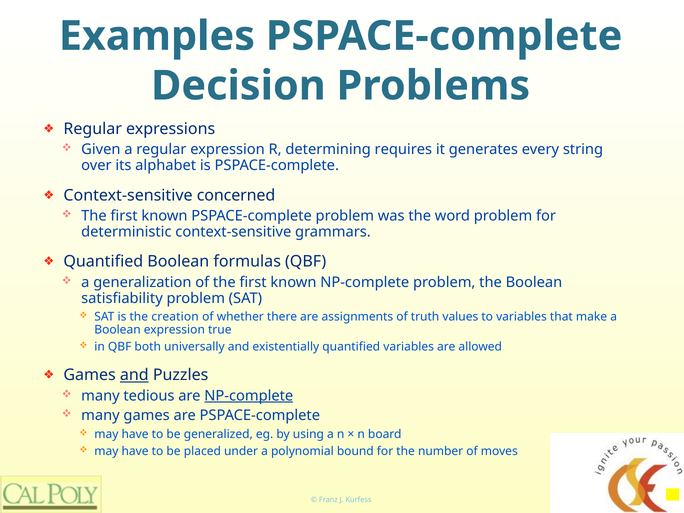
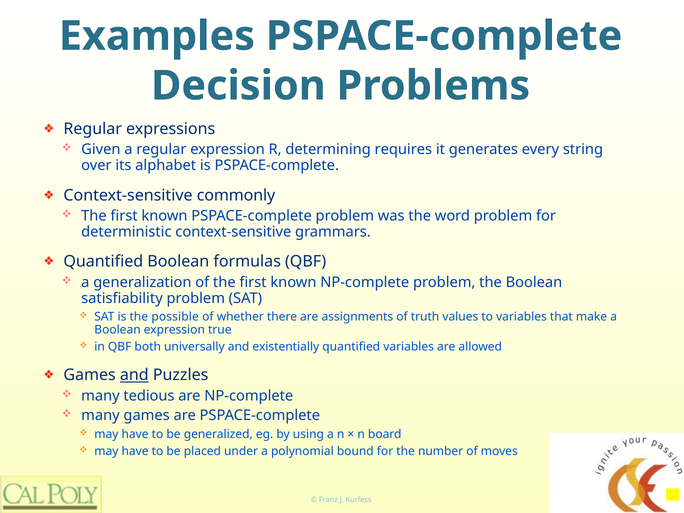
concerned: concerned -> commonly (236, 195)
creation: creation -> possible (175, 317)
NP-complete underline: present -> none (249, 396)
